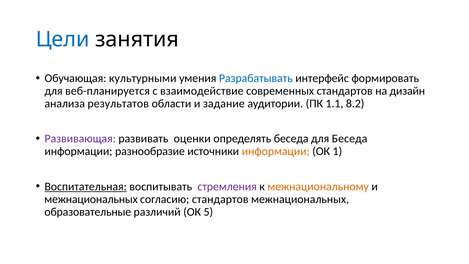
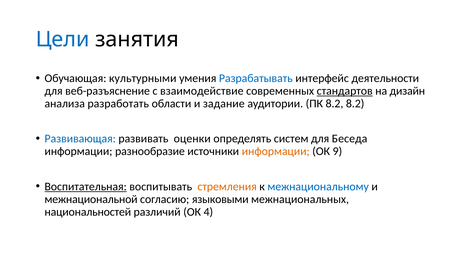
формировать: формировать -> деятельности (385, 78)
веб-планируется: веб-планируется -> веб-разъяснение (108, 91)
стандартов underline: none -> present (345, 91)
результатов: результатов -> разработать (118, 104)
ПК 1.1: 1.1 -> 8.2 (334, 104)
Развивающая colour: purple -> blue (80, 139)
определять беседа: беседа -> систем (291, 139)
1: 1 -> 9 (337, 151)
стремления colour: purple -> orange (227, 186)
межнациональному colour: orange -> blue (318, 186)
межнациональных: межнациональных -> межнациональной (91, 199)
согласию стандартов: стандартов -> языковыми (220, 199)
образовательные: образовательные -> национальностей (88, 212)
5: 5 -> 4 (208, 212)
